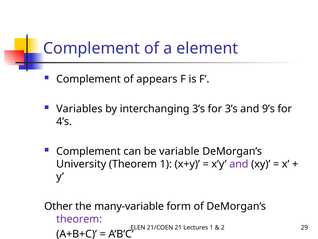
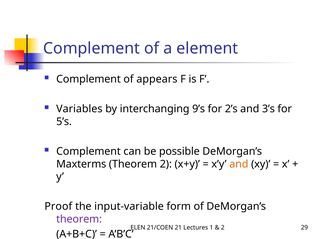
interchanging 3’s: 3’s -> 9’s (199, 109)
for 3’s: 3’s -> 2’s (231, 109)
9’s: 9’s -> 3’s (268, 109)
4’s: 4’s -> 5’s (64, 121)
variable: variable -> possible (179, 151)
University: University -> Maxterms (81, 164)
Theorem 1: 1 -> 2 (166, 164)
and colour: purple -> orange (239, 164)
Other: Other -> Proof (58, 206)
many-variable: many-variable -> input-variable (129, 206)
